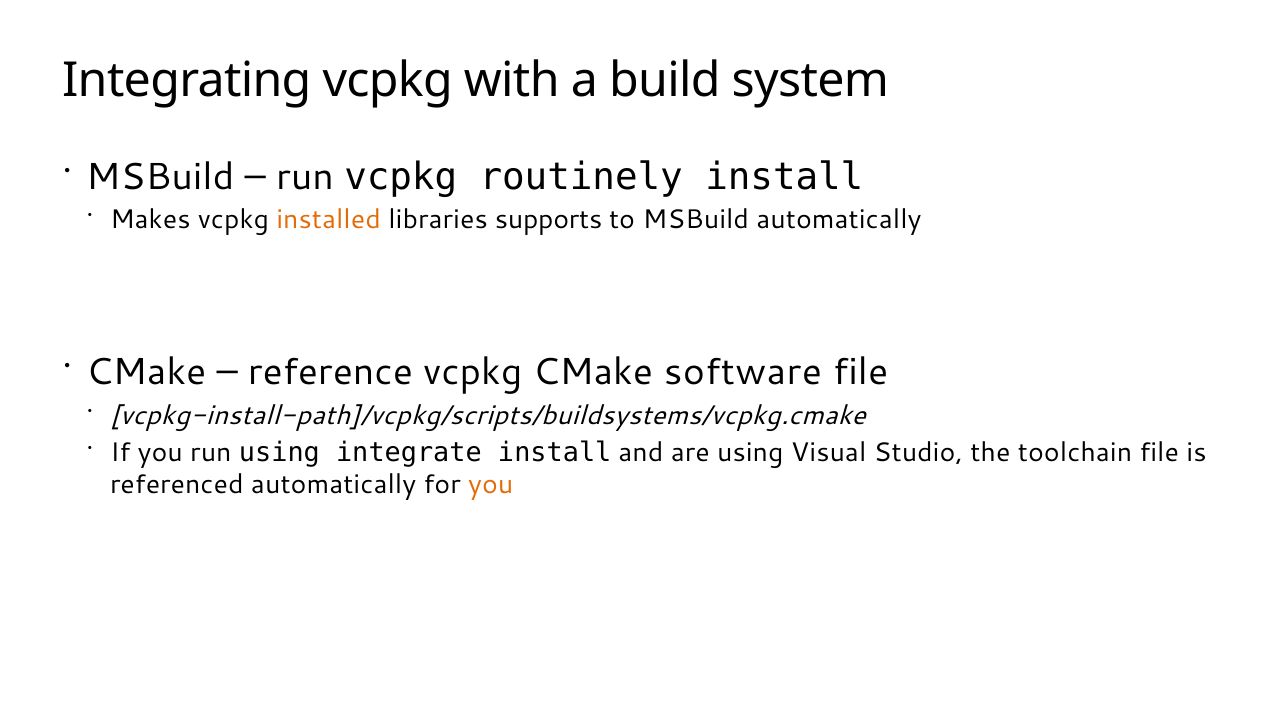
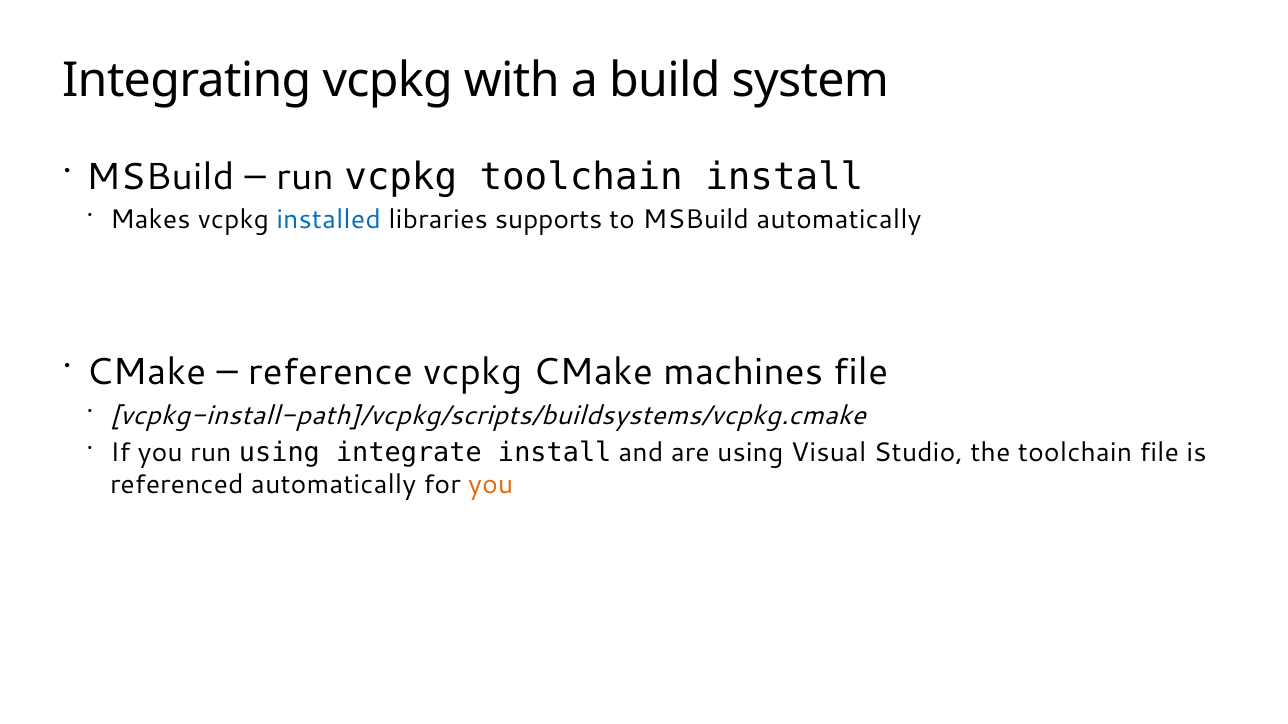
vcpkg routinely: routinely -> toolchain (581, 177)
installed colour: orange -> blue (329, 220)
software: software -> machines (743, 372)
